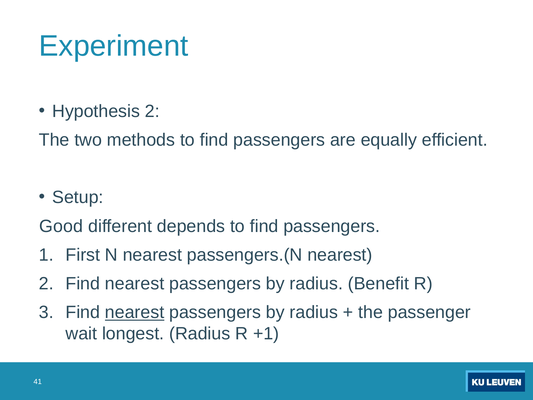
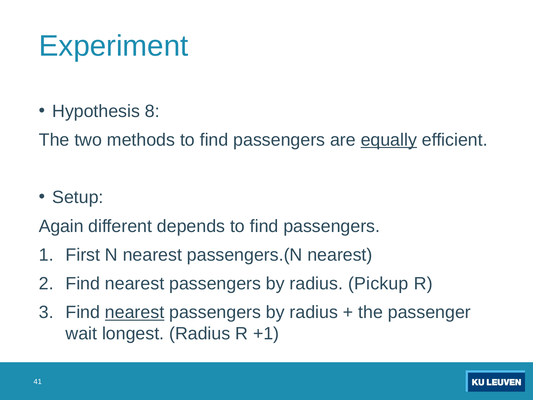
Hypothesis 2: 2 -> 8 (152, 111)
equally underline: none -> present (389, 140)
Good: Good -> Again (61, 226)
Benefit: Benefit -> Pickup (378, 283)
